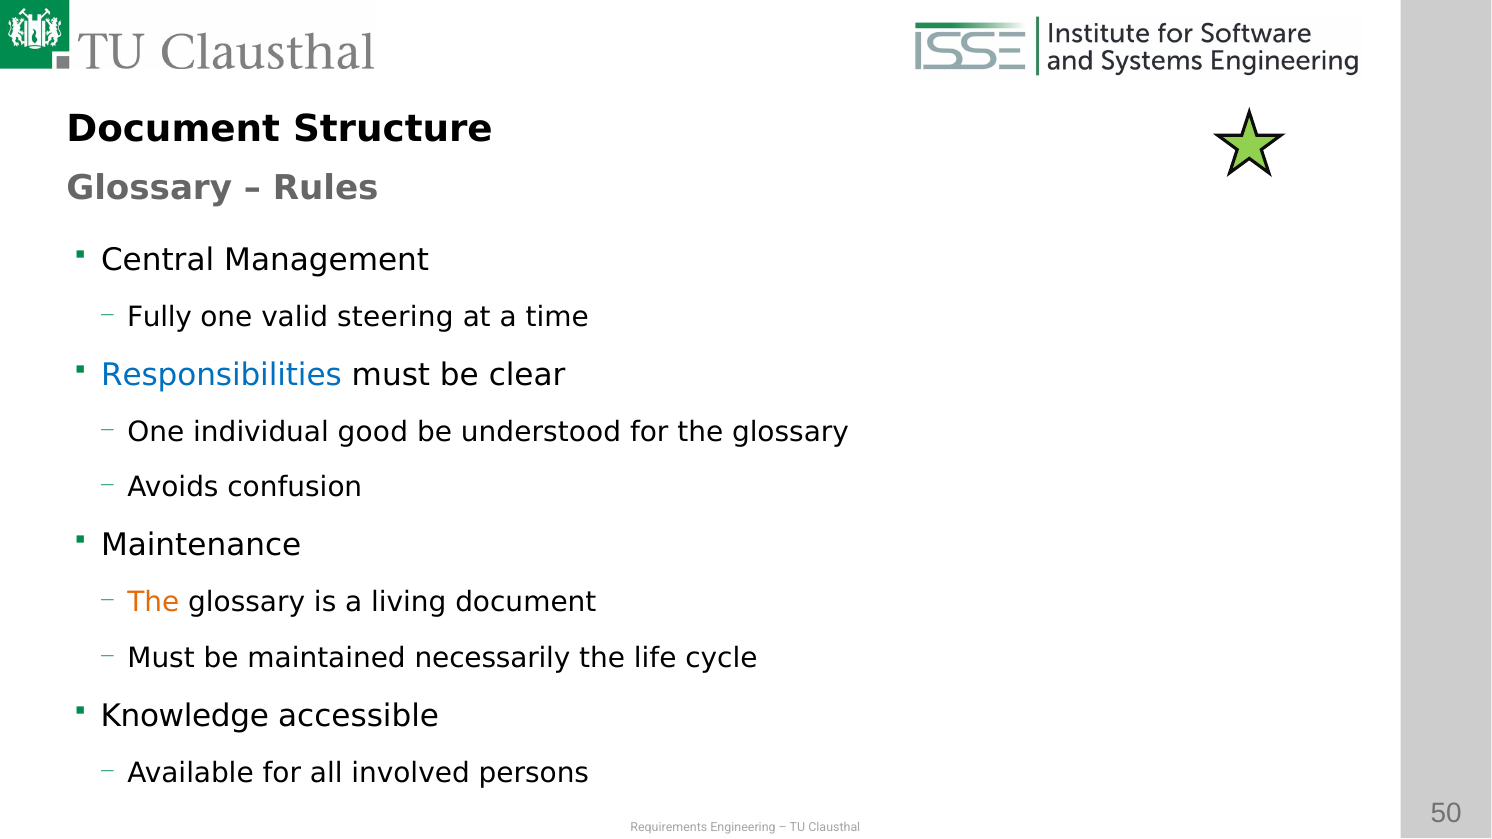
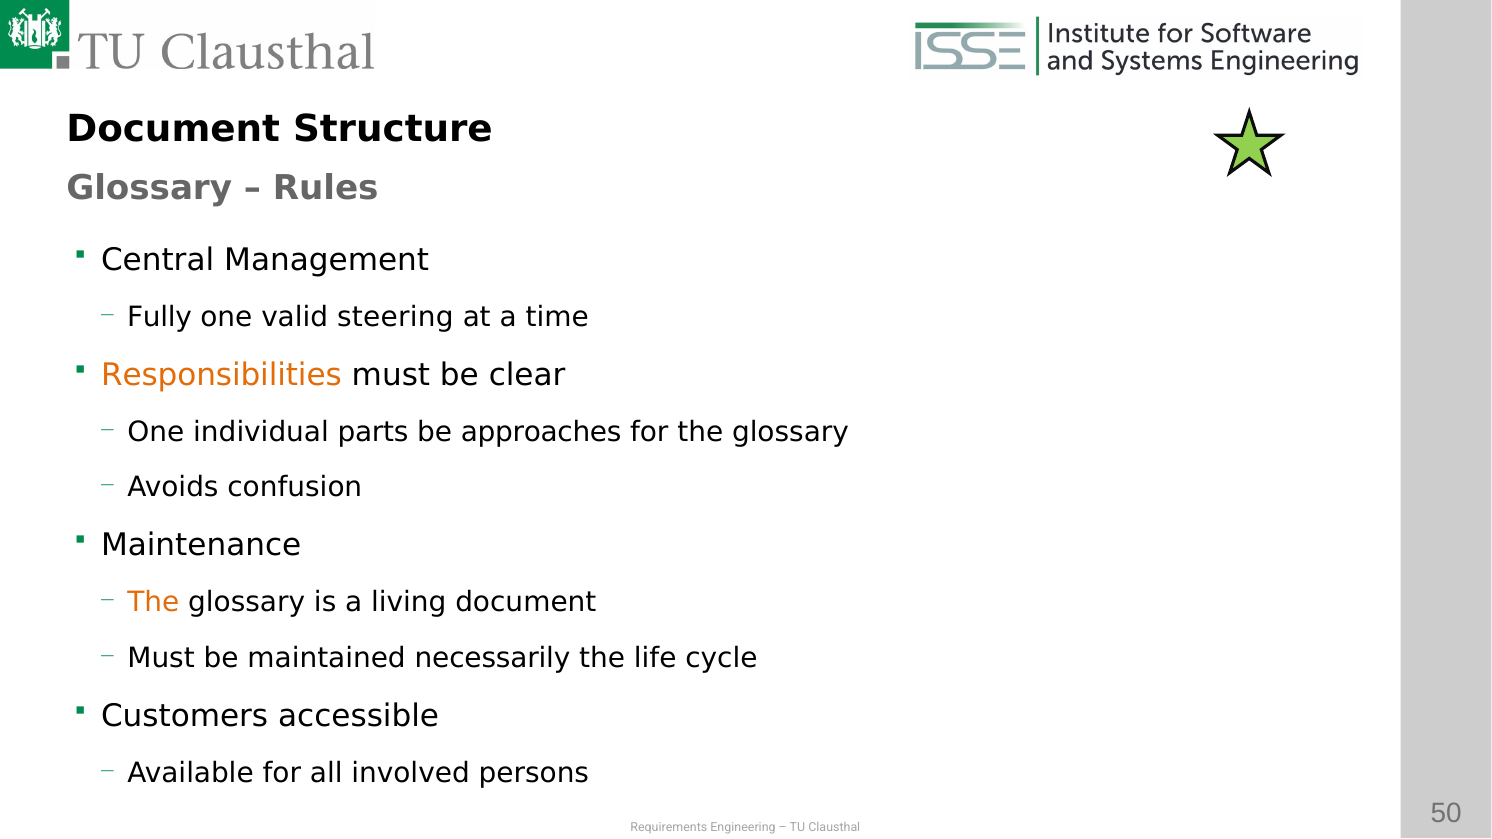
Responsibilities colour: blue -> orange (221, 375)
good: good -> parts (373, 432)
understood: understood -> approaches (541, 432)
Knowledge: Knowledge -> Customers (185, 716)
